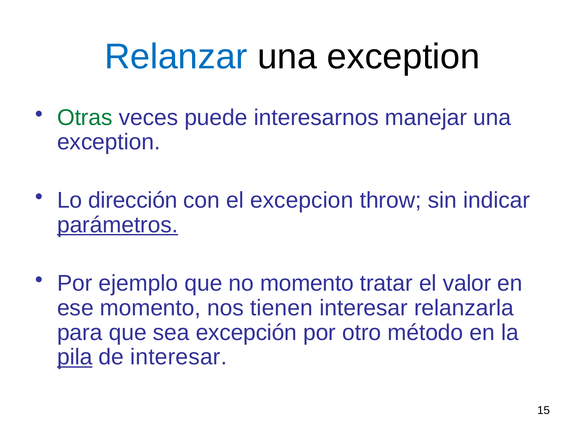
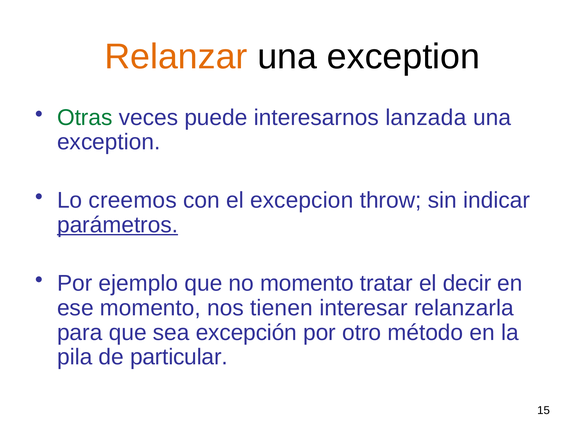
Relanzar colour: blue -> orange (176, 57)
manejar: manejar -> lanzada (426, 117)
dirección: dirección -> creemos (133, 200)
valor: valor -> decir (467, 283)
pila underline: present -> none (75, 357)
de interesar: interesar -> particular (179, 357)
